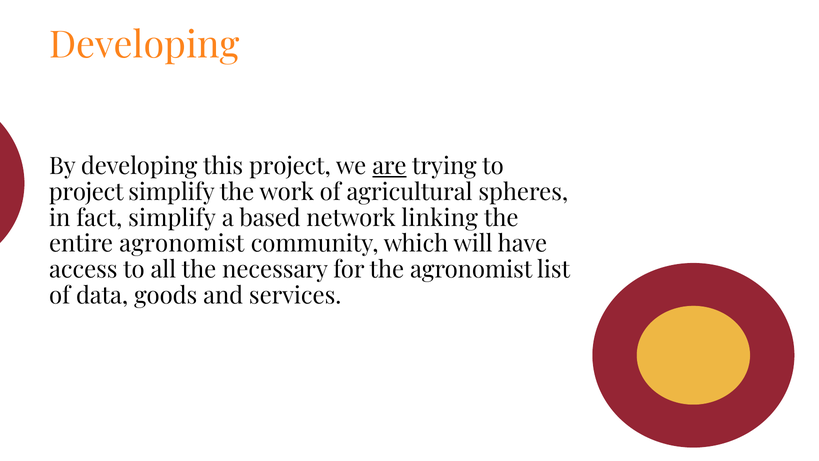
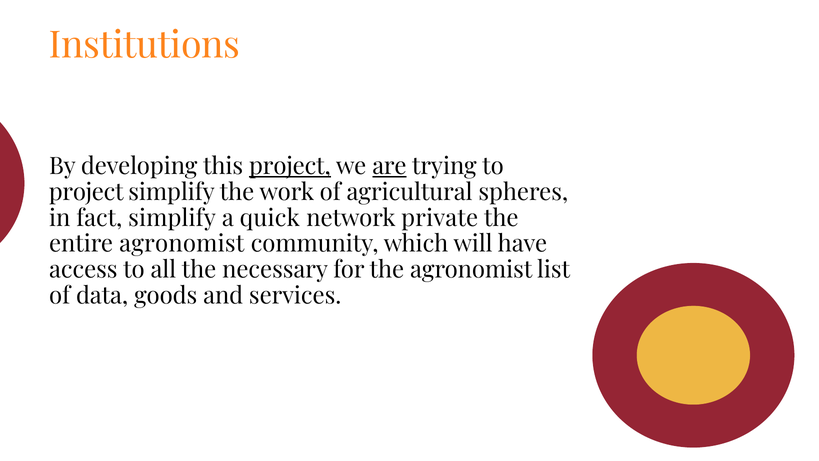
Developing: Developing -> Institutions (144, 45)
project underline: none -> present (290, 166)
based: based -> quick (270, 218)
linking: linking -> private (440, 218)
